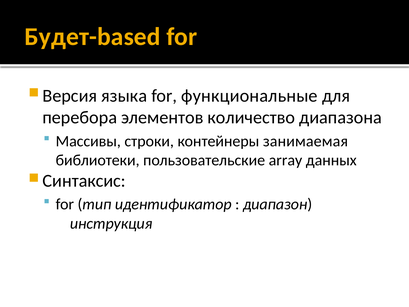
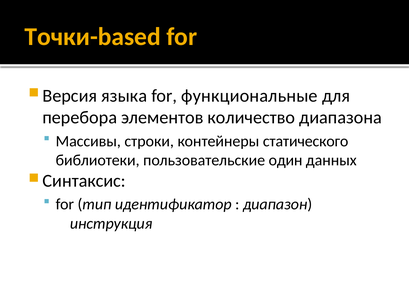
Будет-based: Будет-based -> Точки-based (93, 37)
занимаемая: занимаемая -> статического (306, 141)
array: array -> один (286, 160)
